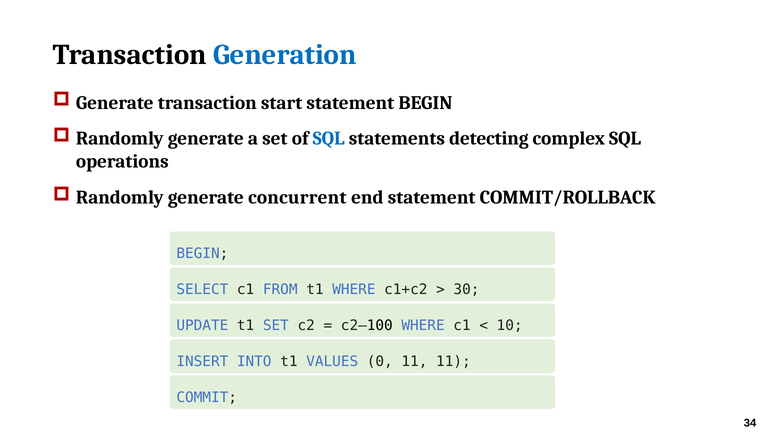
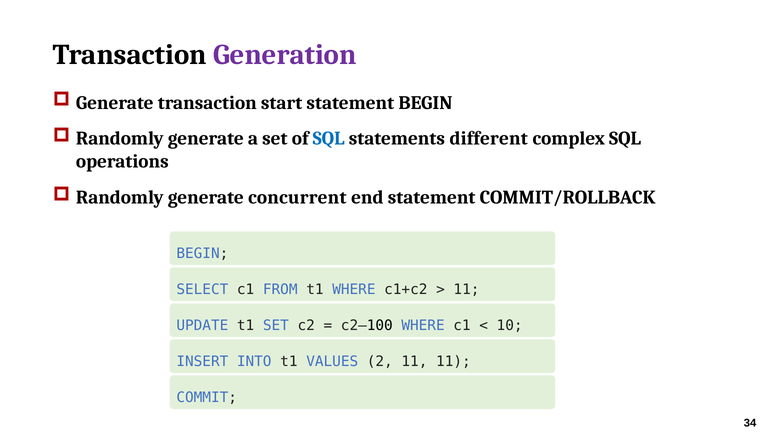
Generation colour: blue -> purple (285, 55)
detecting: detecting -> different (489, 138)
30: 30 -> 11 (466, 290)
0: 0 -> 2 (380, 362)
